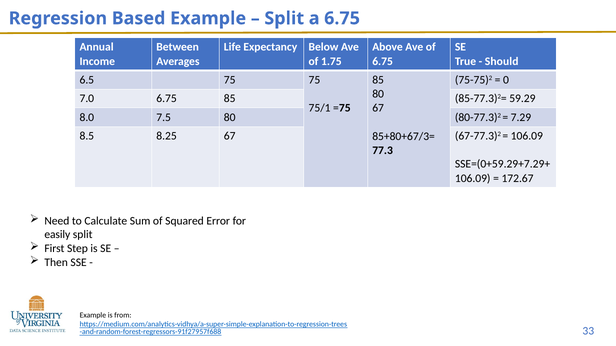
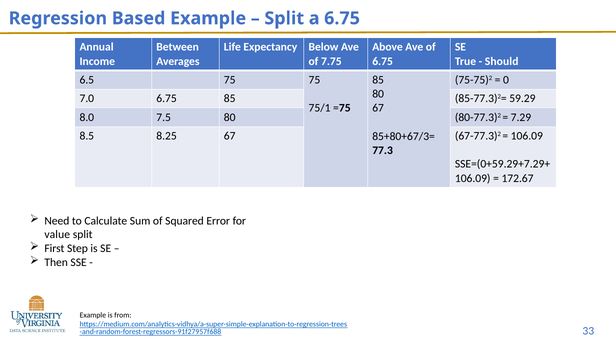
1.75: 1.75 -> 7.75 (331, 61)
easily: easily -> value (57, 235)
